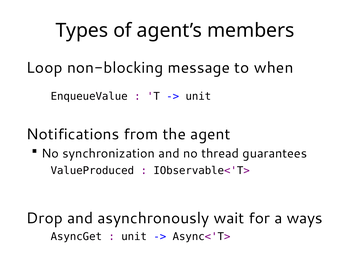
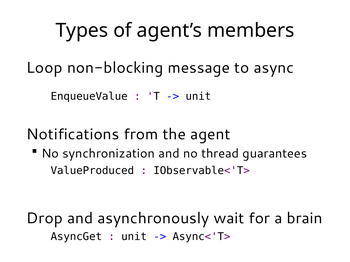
when: when -> async (274, 68)
ways: ways -> brain (305, 219)
